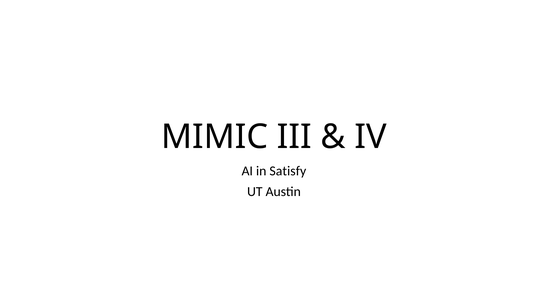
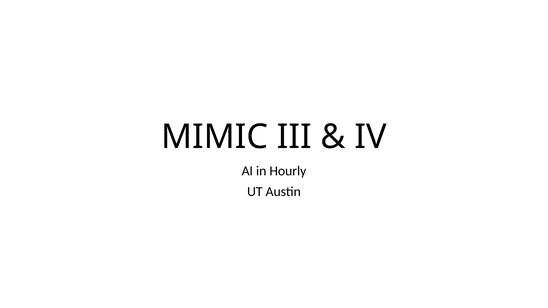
Satisfy: Satisfy -> Hourly (288, 171)
